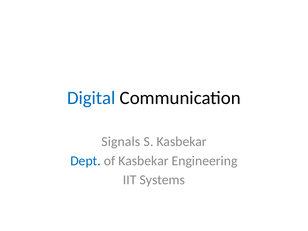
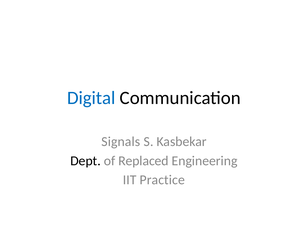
Dept colour: blue -> black (85, 161)
of Kasbekar: Kasbekar -> Replaced (143, 161)
Systems: Systems -> Practice (162, 180)
